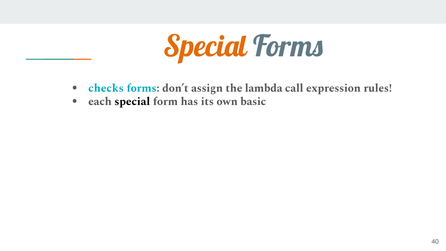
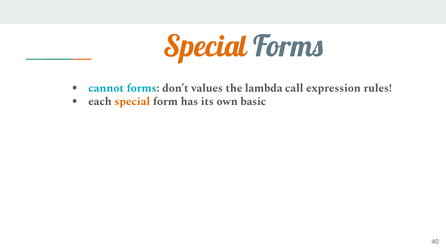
checks: checks -> cannot (106, 88)
assign: assign -> values (207, 88)
special colour: black -> orange (132, 102)
